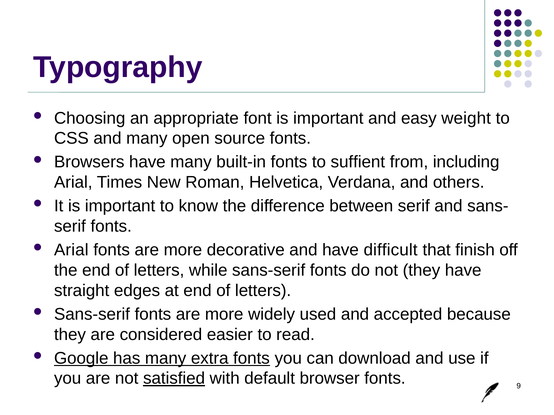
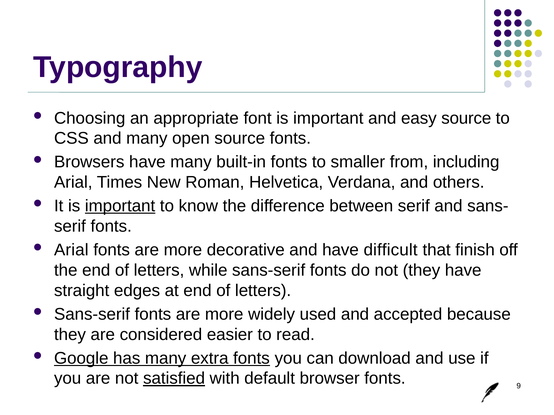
easy weight: weight -> source (466, 118)
suffient: suffient -> smaller (358, 162)
important underline: none -> present (120, 206)
